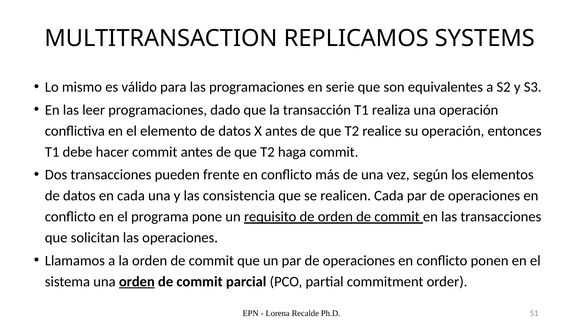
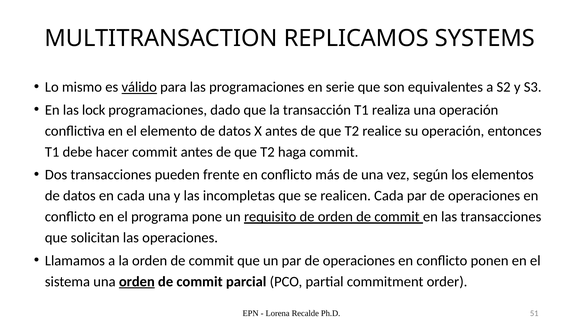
válido underline: none -> present (139, 87)
leer: leer -> lock (94, 110)
consistencia: consistencia -> incompletas (239, 196)
